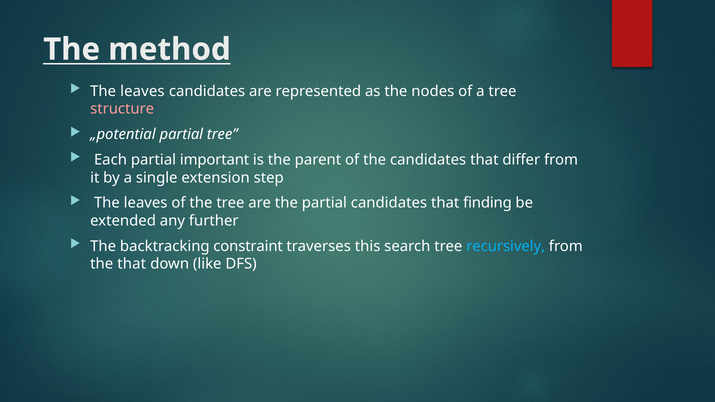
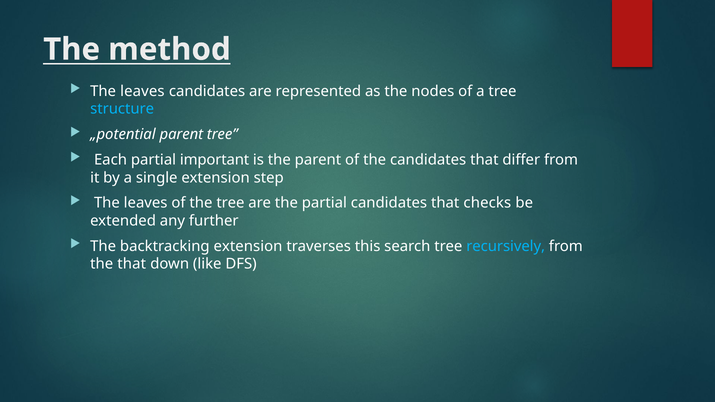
structure colour: pink -> light blue (122, 109)
„potential partial: partial -> parent (181, 134)
finding: finding -> checks (487, 203)
backtracking constraint: constraint -> extension (248, 246)
